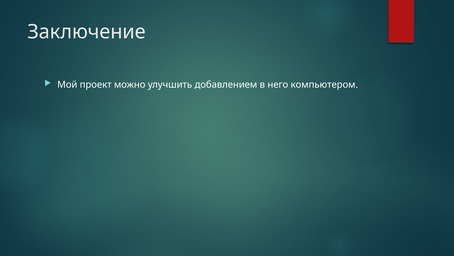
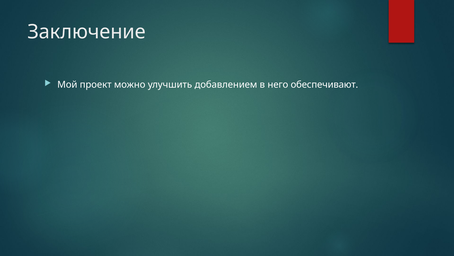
компьютером: компьютером -> обеспечивают (324, 84)
